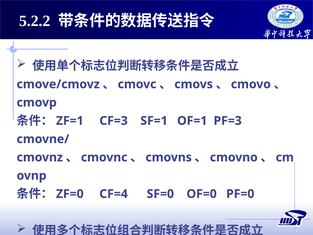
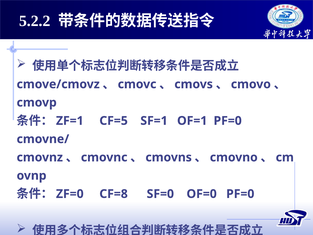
CF=3: CF=3 -> CF=5 (114, 121)
OF=1 PF=3: PF=3 -> PF=0 (228, 121)
CF=4: CF=4 -> CF=8 (114, 194)
